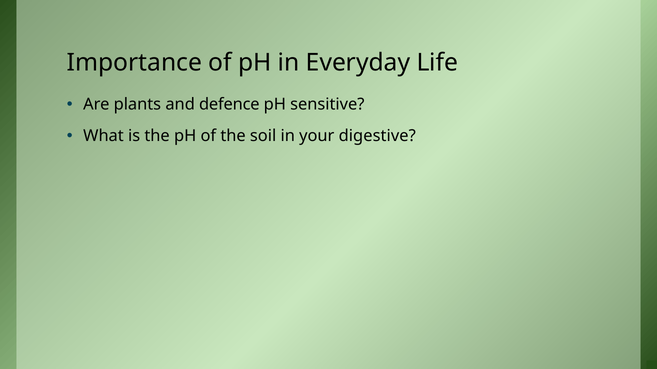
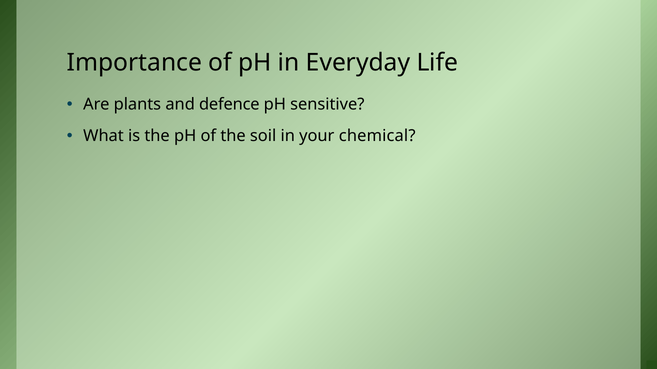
digestive: digestive -> chemical (377, 136)
